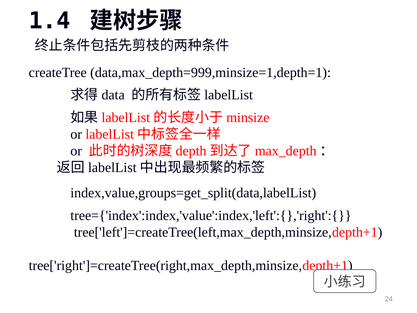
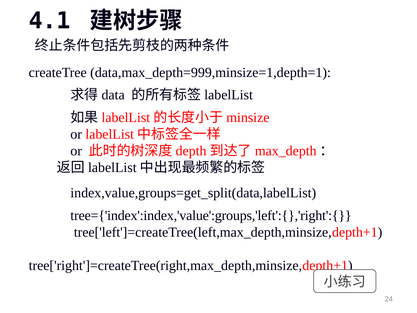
1.4: 1.4 -> 4.1 (50, 21)
tree={'index':index,'value':index,'left':{},'right':{: tree={'index':index,'value':index,'left':{},'right':{ -> tree={'index':index,'value':groups,'left':{},'right':{ (211, 215)
